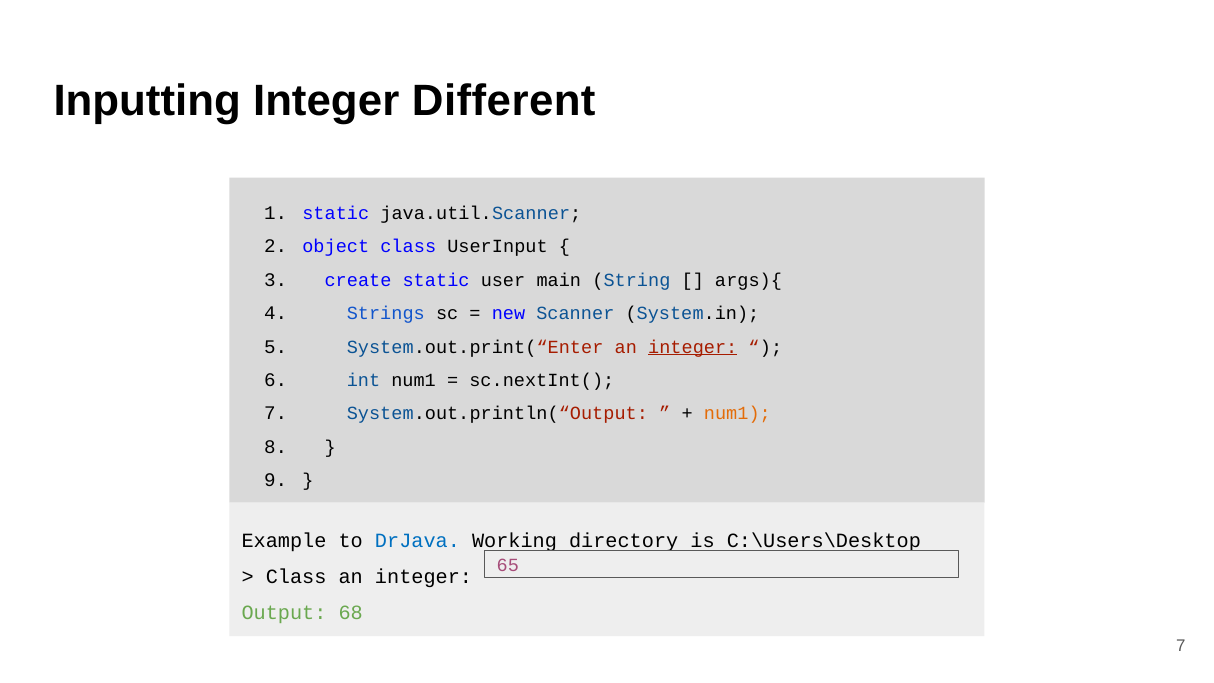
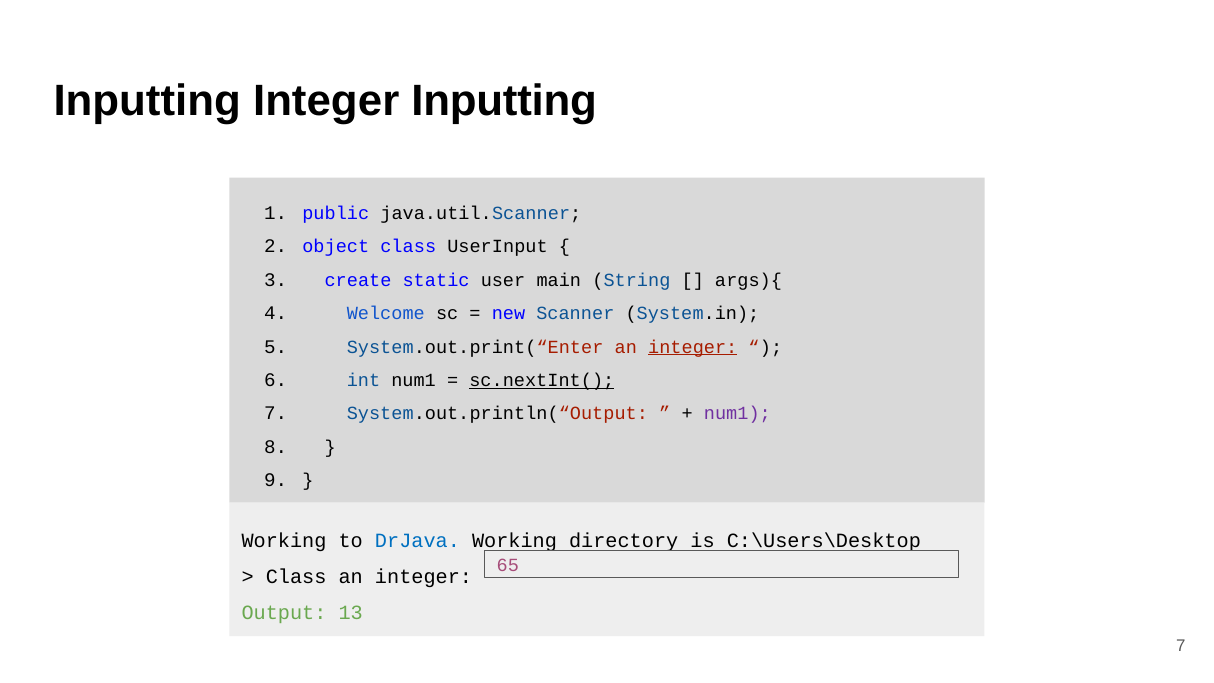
Integer Different: Different -> Inputting (504, 101)
static: static -> public (336, 213)
Strings: Strings -> Welcome (386, 313)
sc.nextInt( underline: none -> present (542, 380)
num1 colour: orange -> purple (737, 414)
Example: Example -> Working (284, 540)
68: 68 -> 13 (351, 613)
